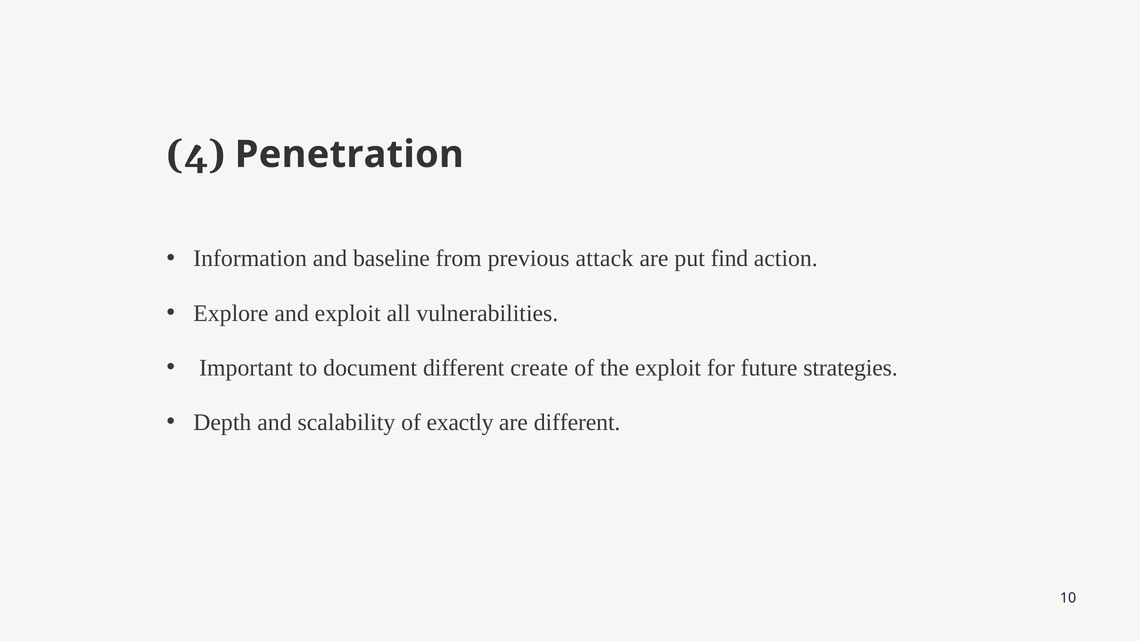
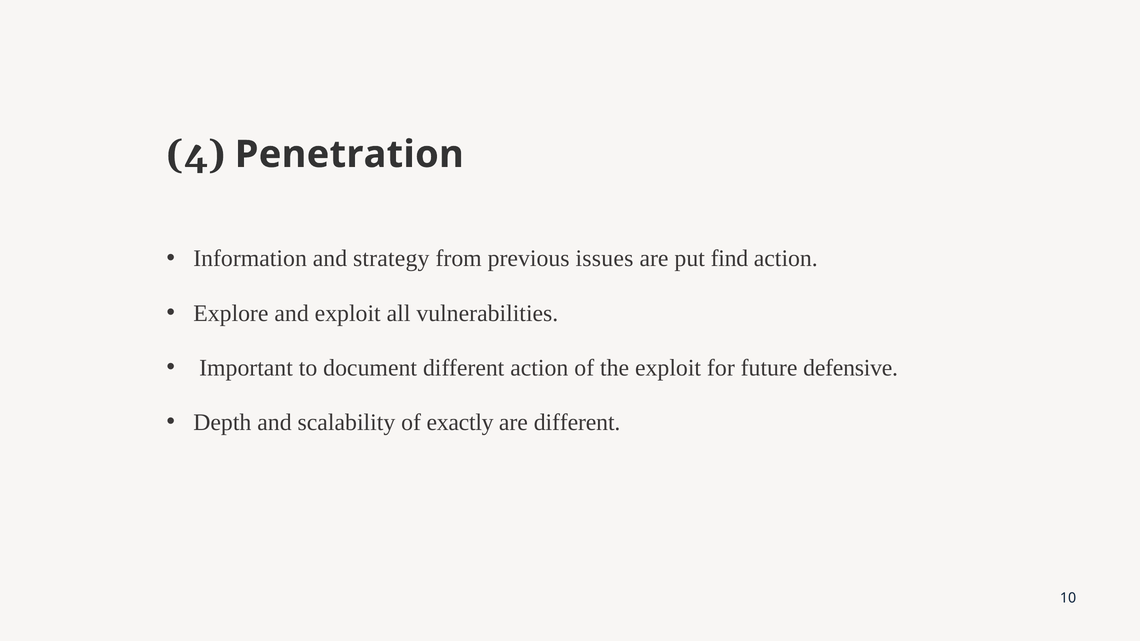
baseline: baseline -> strategy (391, 259)
attack: attack -> issues (604, 259)
different create: create -> action (539, 368)
strategies: strategies -> defensive (851, 368)
